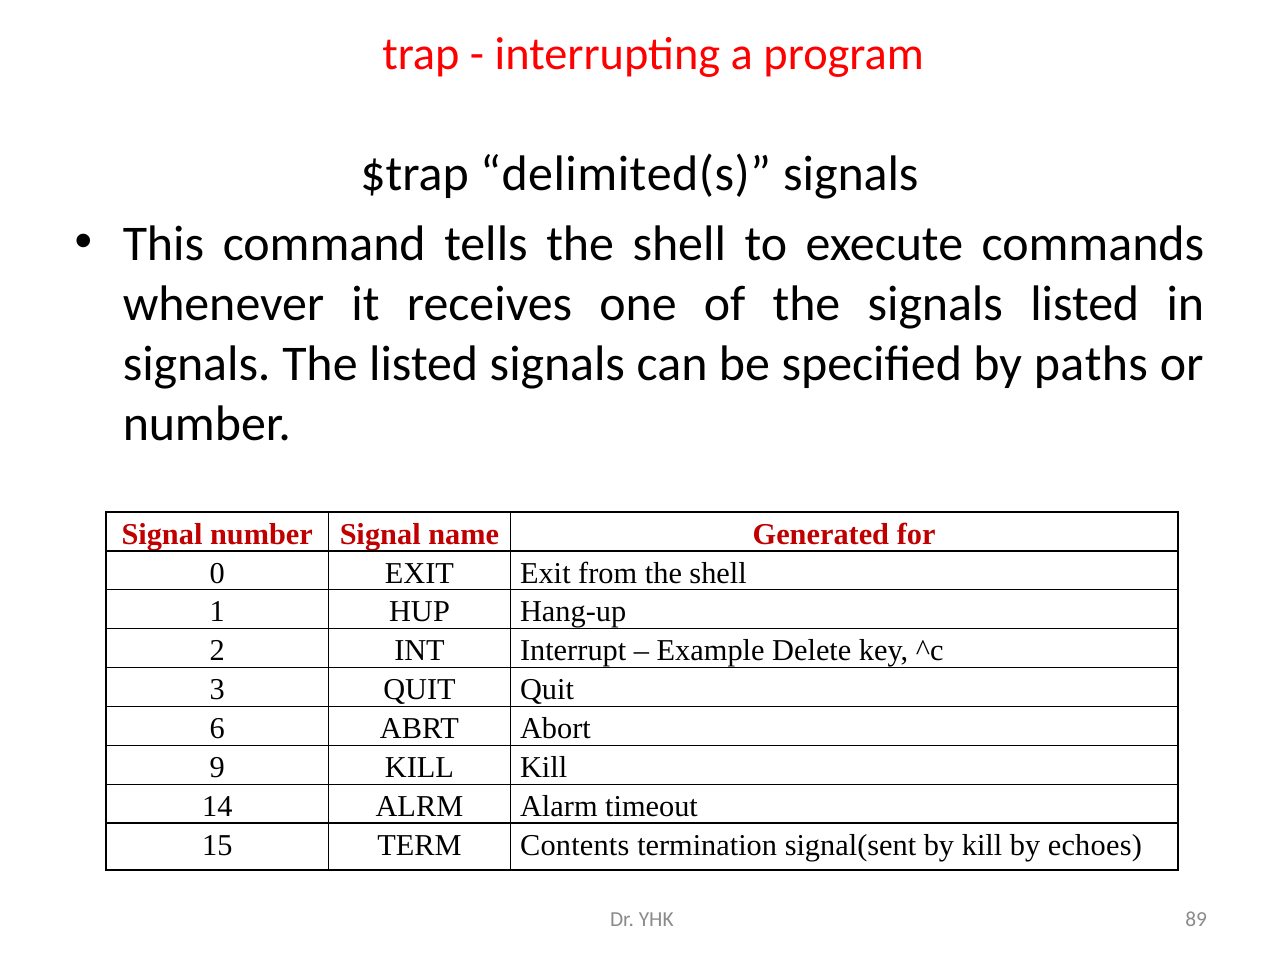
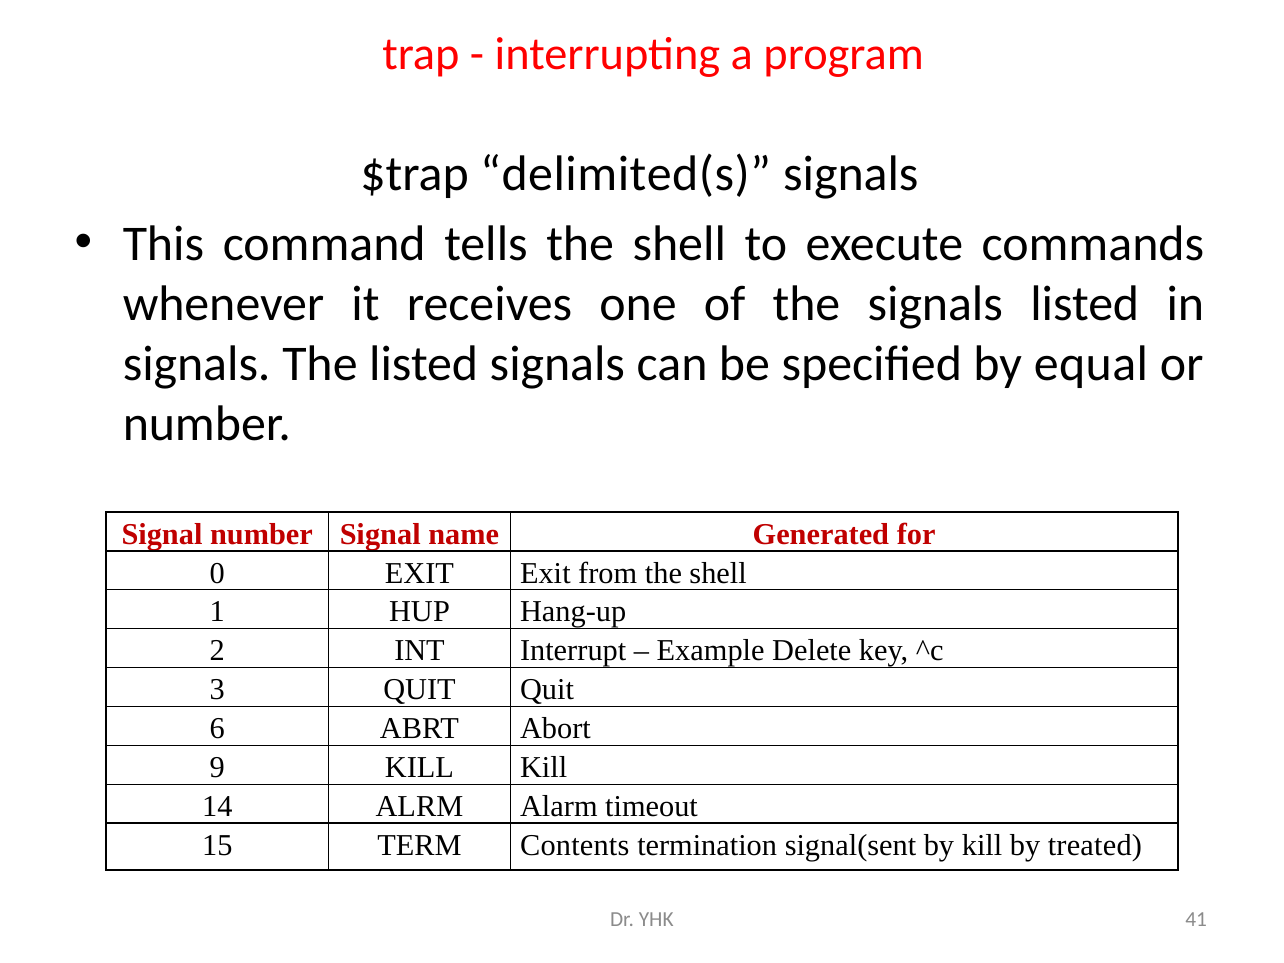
paths: paths -> equal (1091, 364)
echoes: echoes -> treated (1095, 845)
89: 89 -> 41 (1196, 919)
